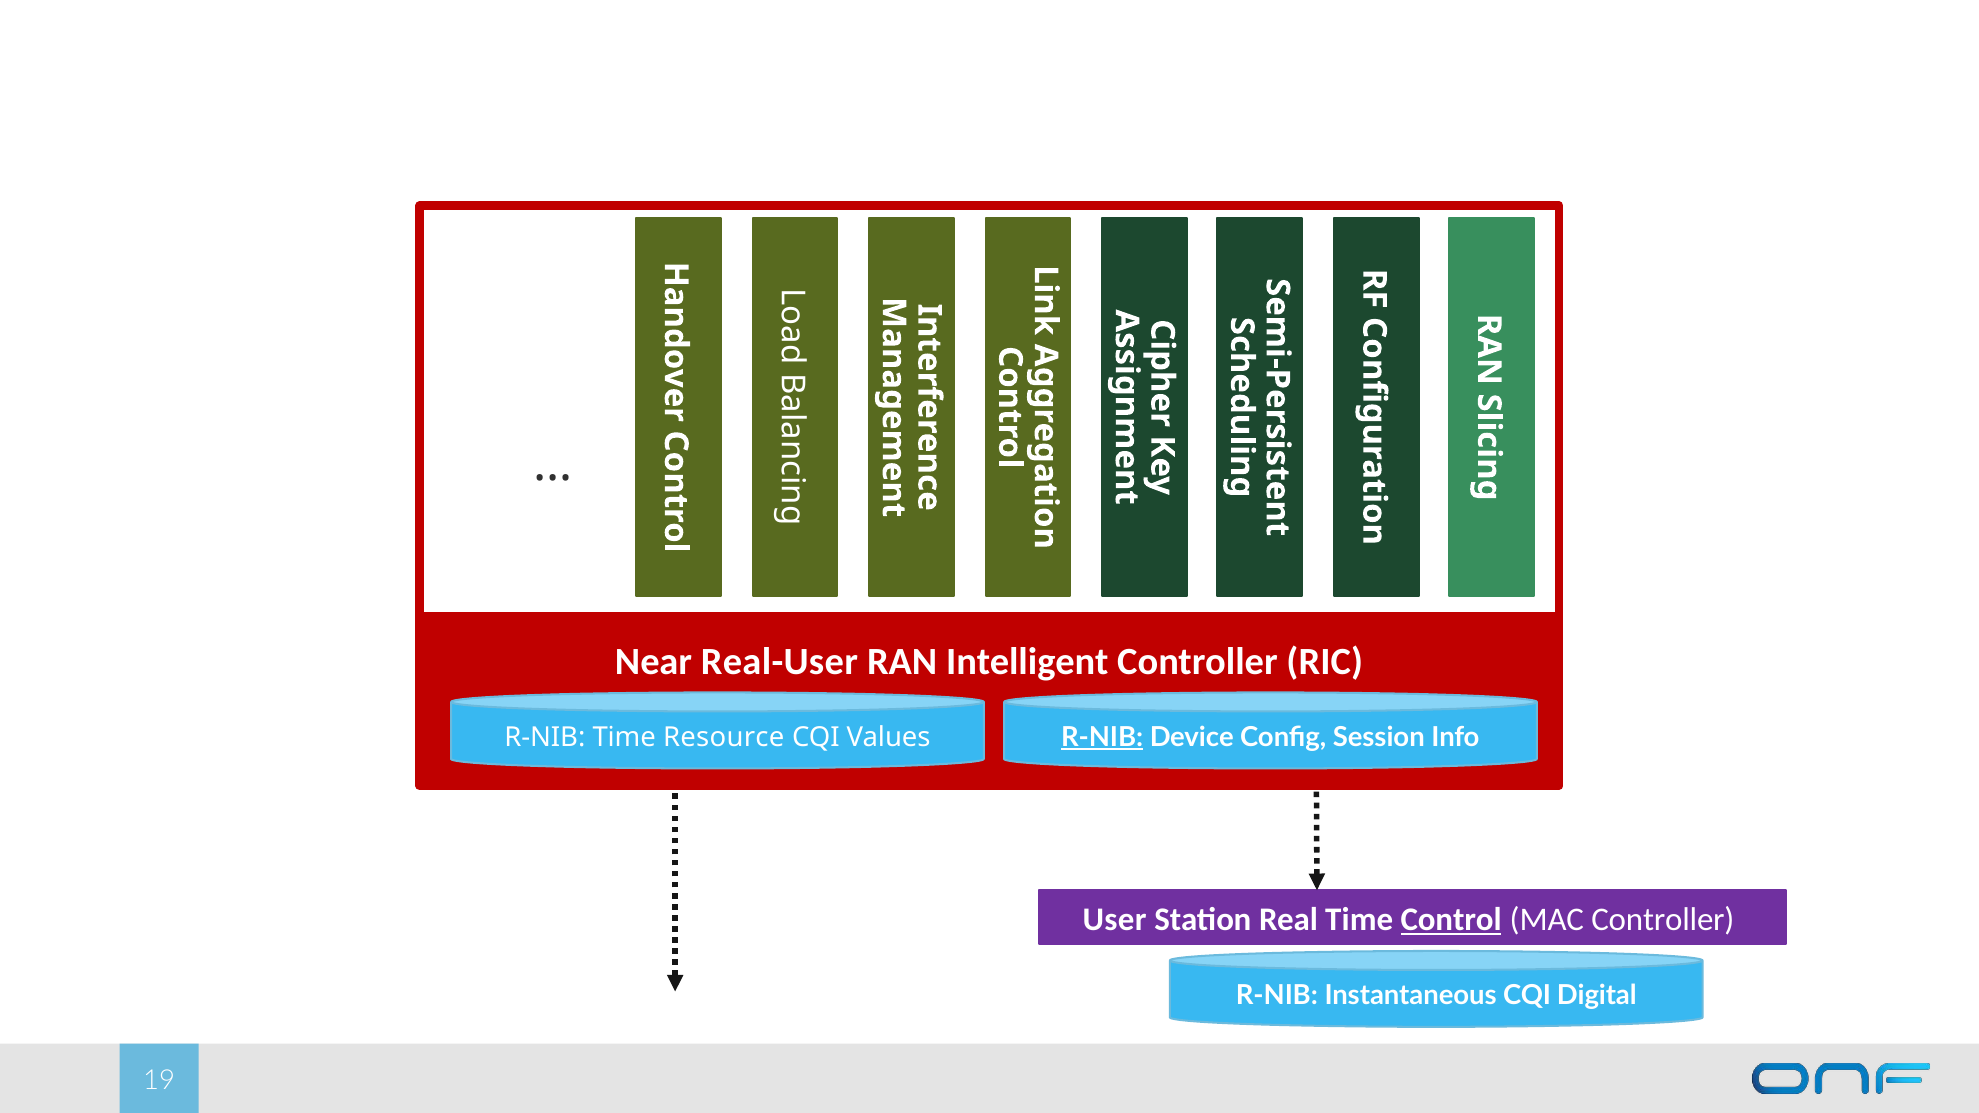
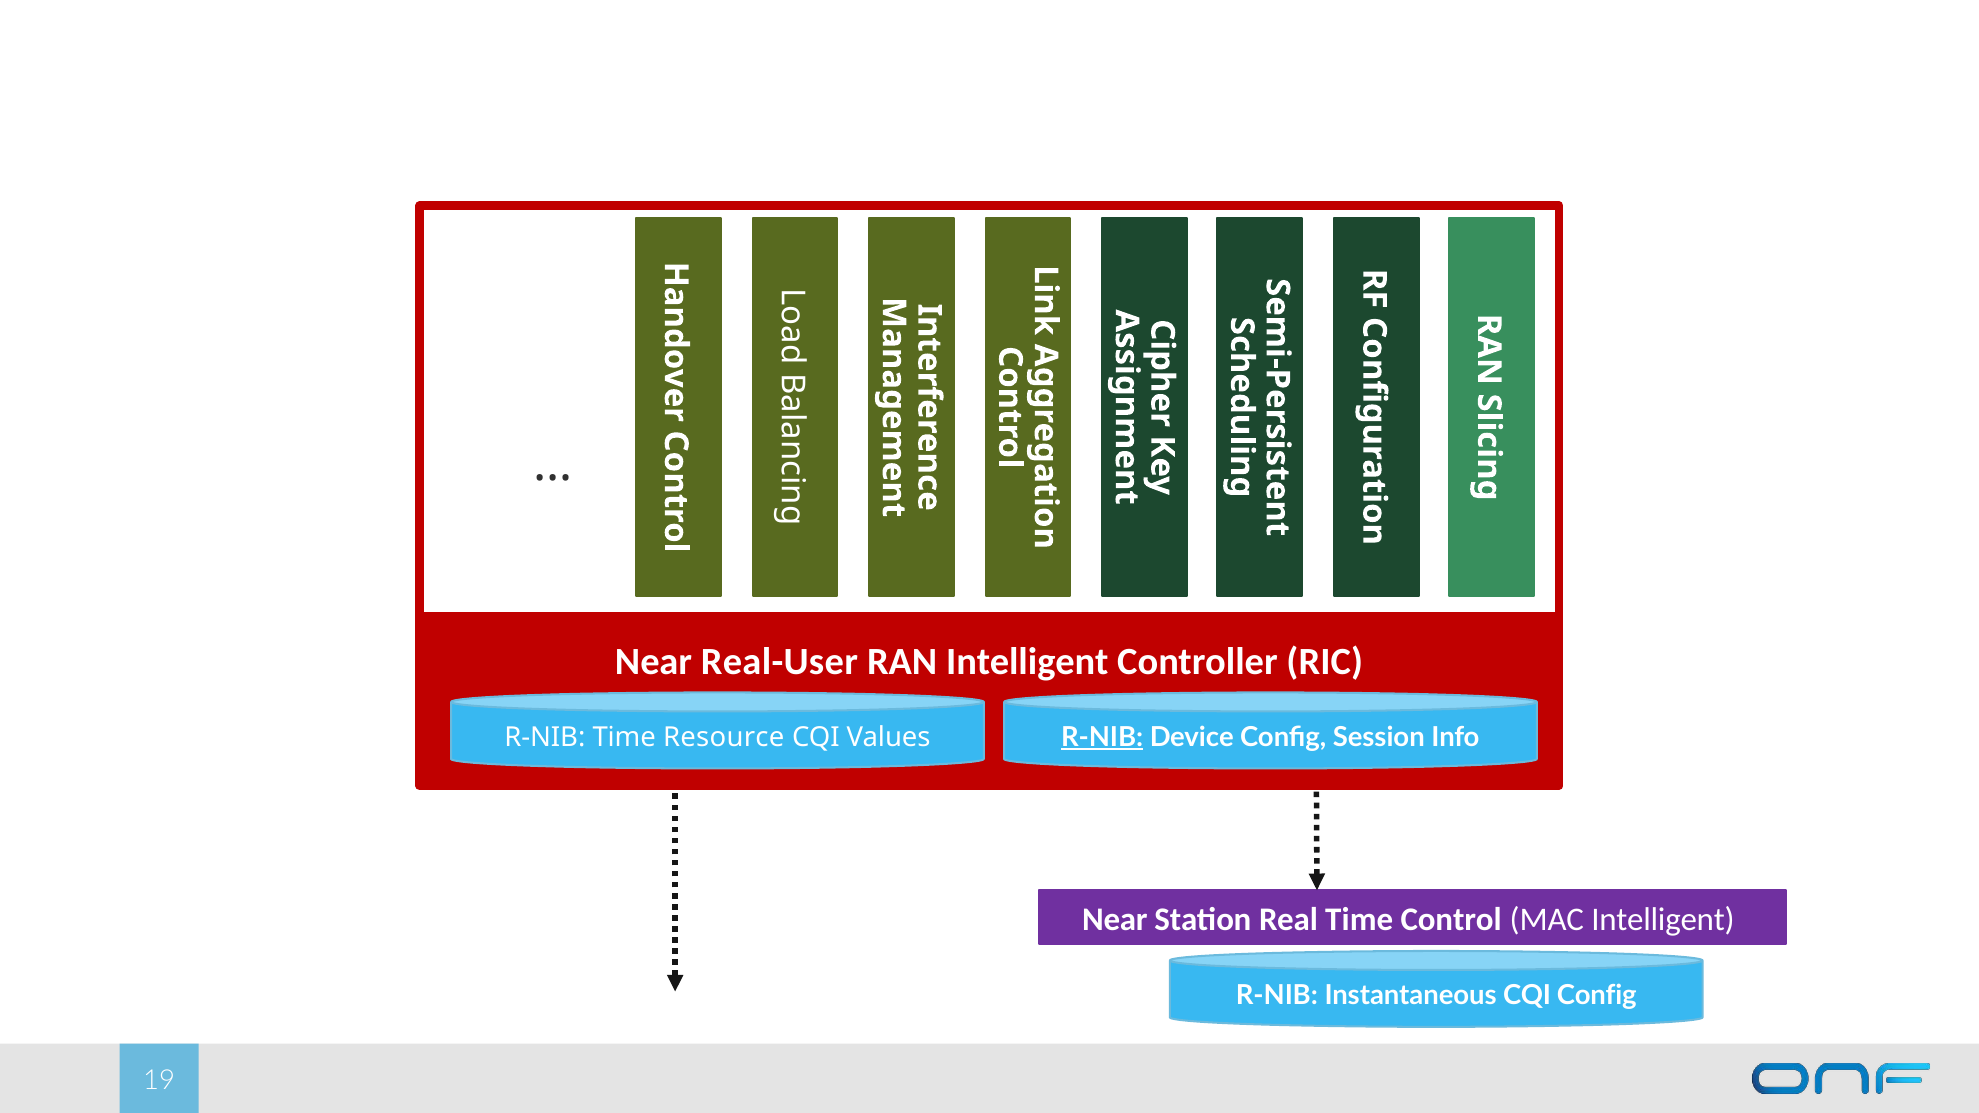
User: User -> Near (1115, 920)
Control underline: present -> none (1451, 920)
MAC Controller: Controller -> Intelligent (1663, 920)
CQI Digital: Digital -> Config (1597, 996)
